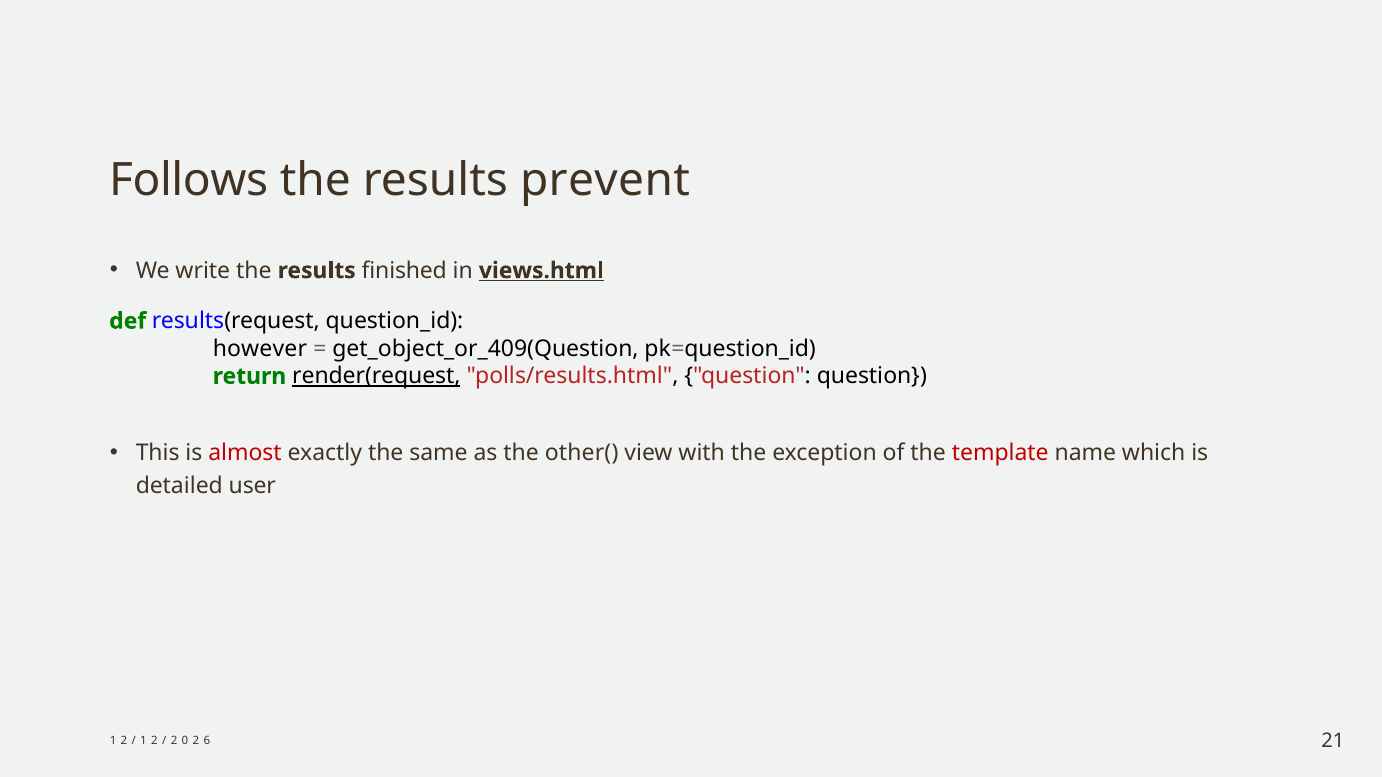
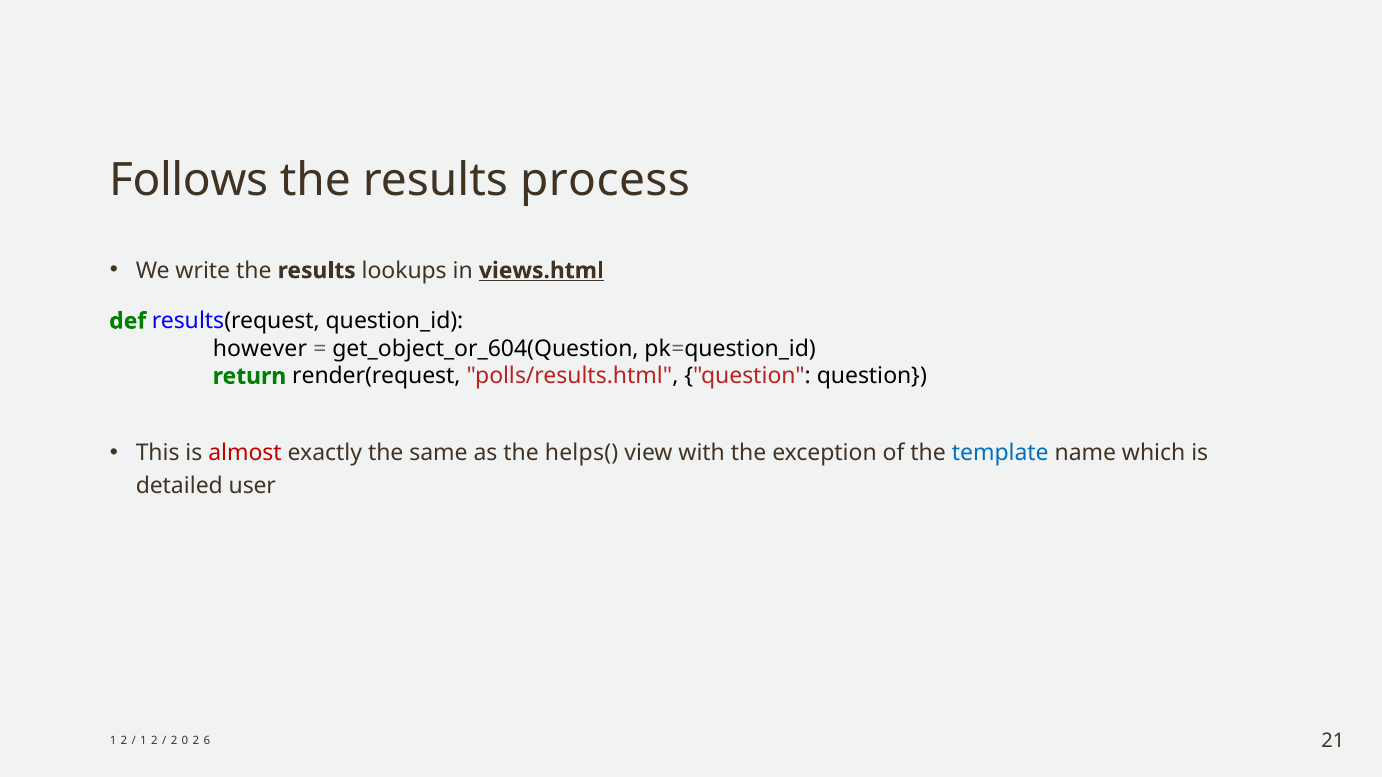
prevent: prevent -> process (605, 181)
finished: finished -> lookups (404, 271)
get_object_or_409(Question: get_object_or_409(Question -> get_object_or_604(Question (485, 349)
render(request underline: present -> none (376, 376)
other(: other( -> helps( (582, 453)
template colour: red -> blue (1000, 453)
